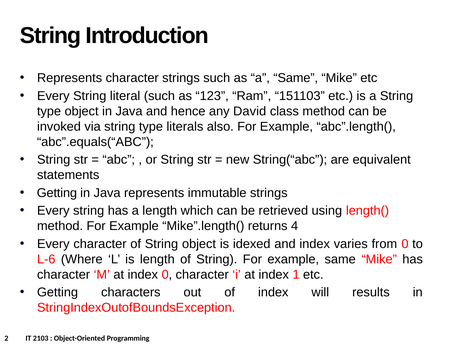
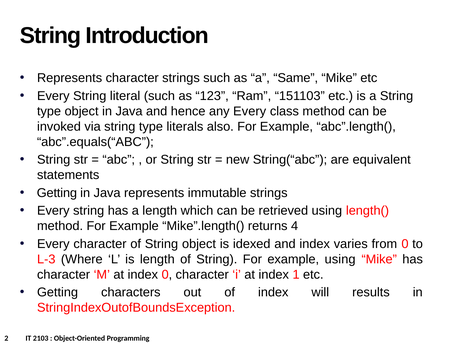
any David: David -> Every (250, 111)
L-6: L-6 -> L-3 (46, 259)
example same: same -> using (340, 259)
